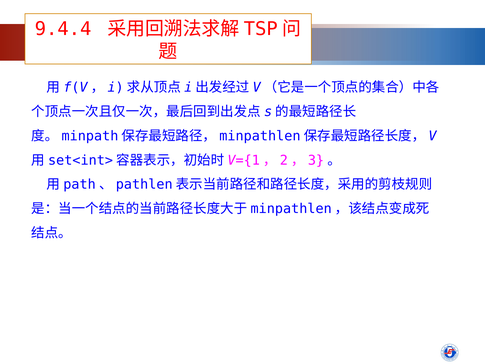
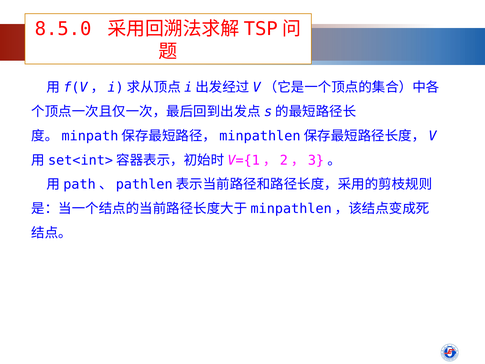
9.4.4: 9.4.4 -> 8.5.0 (63, 29)
